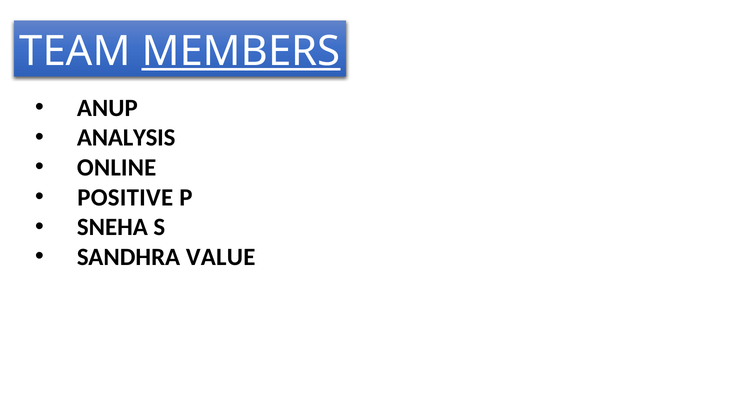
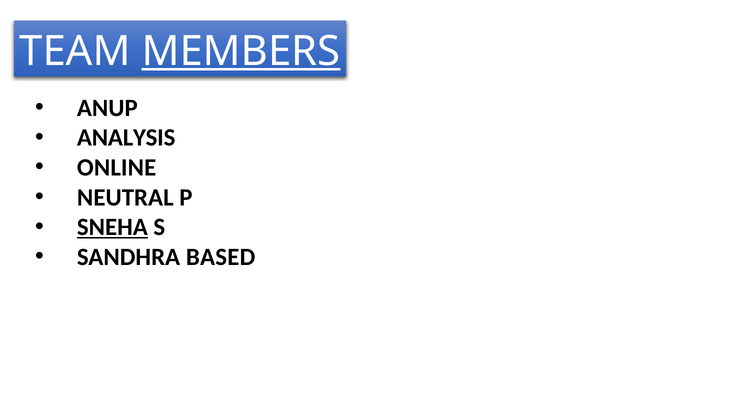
POSITIVE: POSITIVE -> NEUTRAL (125, 197)
SNEHA underline: none -> present (112, 227)
VALUE: VALUE -> BASED (221, 257)
